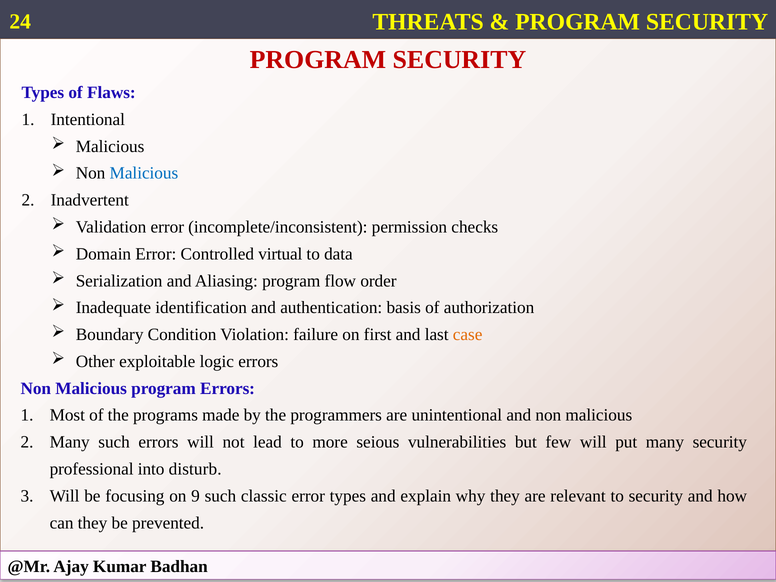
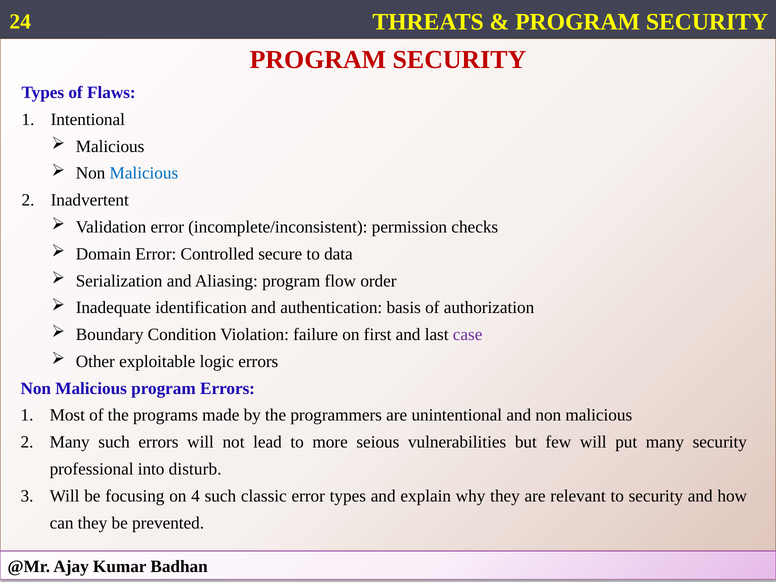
virtual: virtual -> secure (280, 254)
case colour: orange -> purple (468, 335)
9: 9 -> 4 (196, 496)
